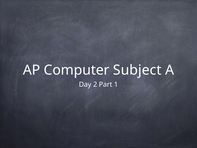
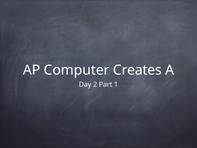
Subject: Subject -> Creates (137, 70)
